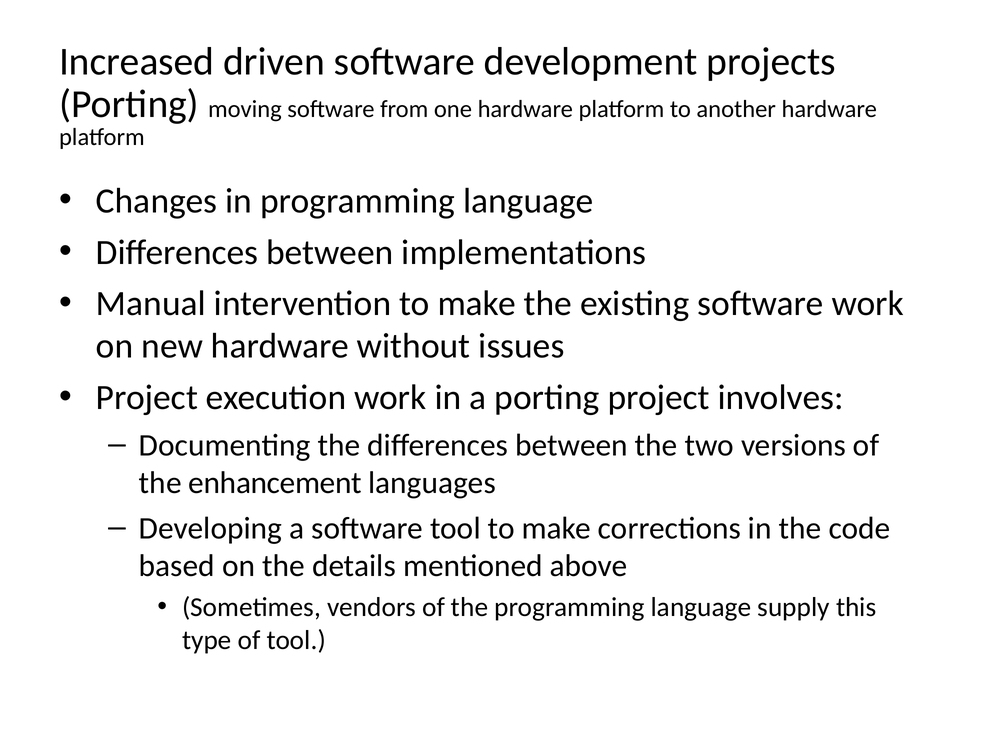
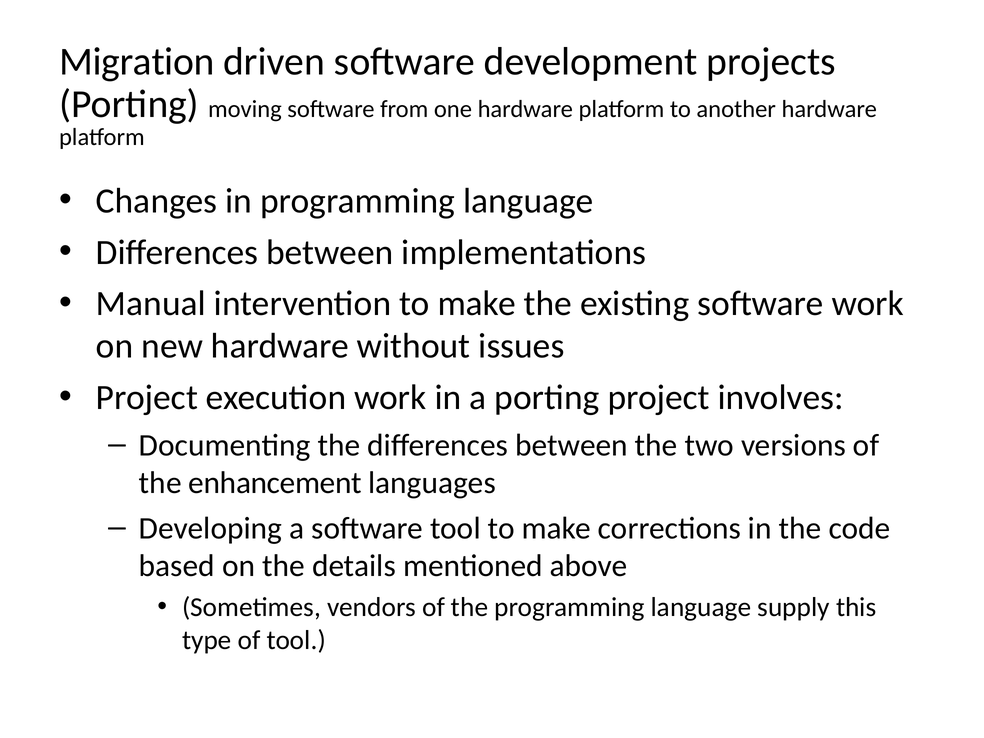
Increased: Increased -> Migration (137, 61)
